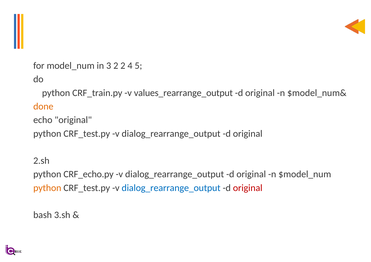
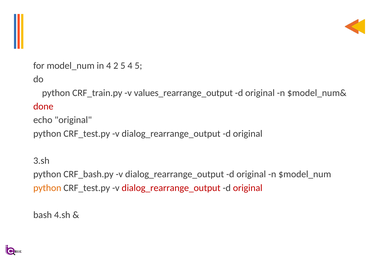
in 3: 3 -> 4 (109, 66)
2 2: 2 -> 5 (123, 66)
done colour: orange -> red (43, 106)
2.sh: 2.sh -> 3.sh (41, 161)
CRF_echo.py: CRF_echo.py -> CRF_bash.py (89, 174)
dialog_rearrange_output colour: blue -> red (171, 188)
3.sh: 3.sh -> 4.sh (62, 215)
